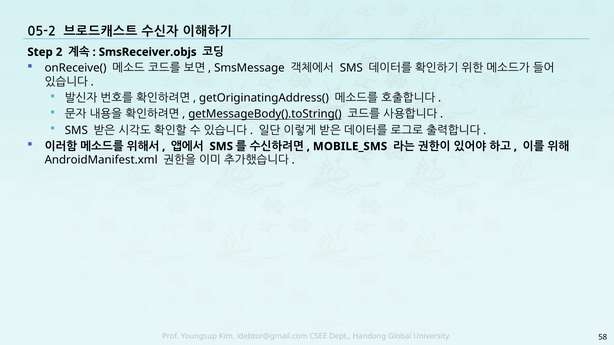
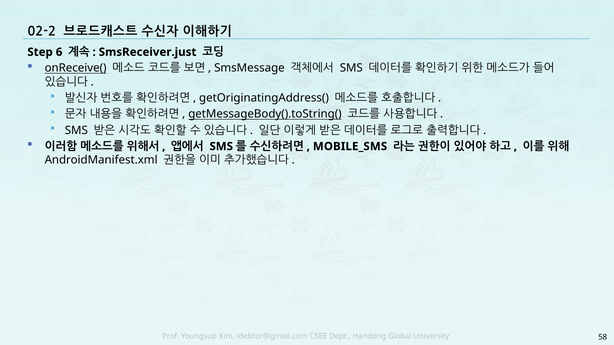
05-2: 05-2 -> 02-2 (42, 32)
2: 2 -> 6 (59, 52)
SmsReceiver.objs: SmsReceiver.objs -> SmsReceiver.just (148, 52)
onReceive( underline: none -> present (76, 68)
